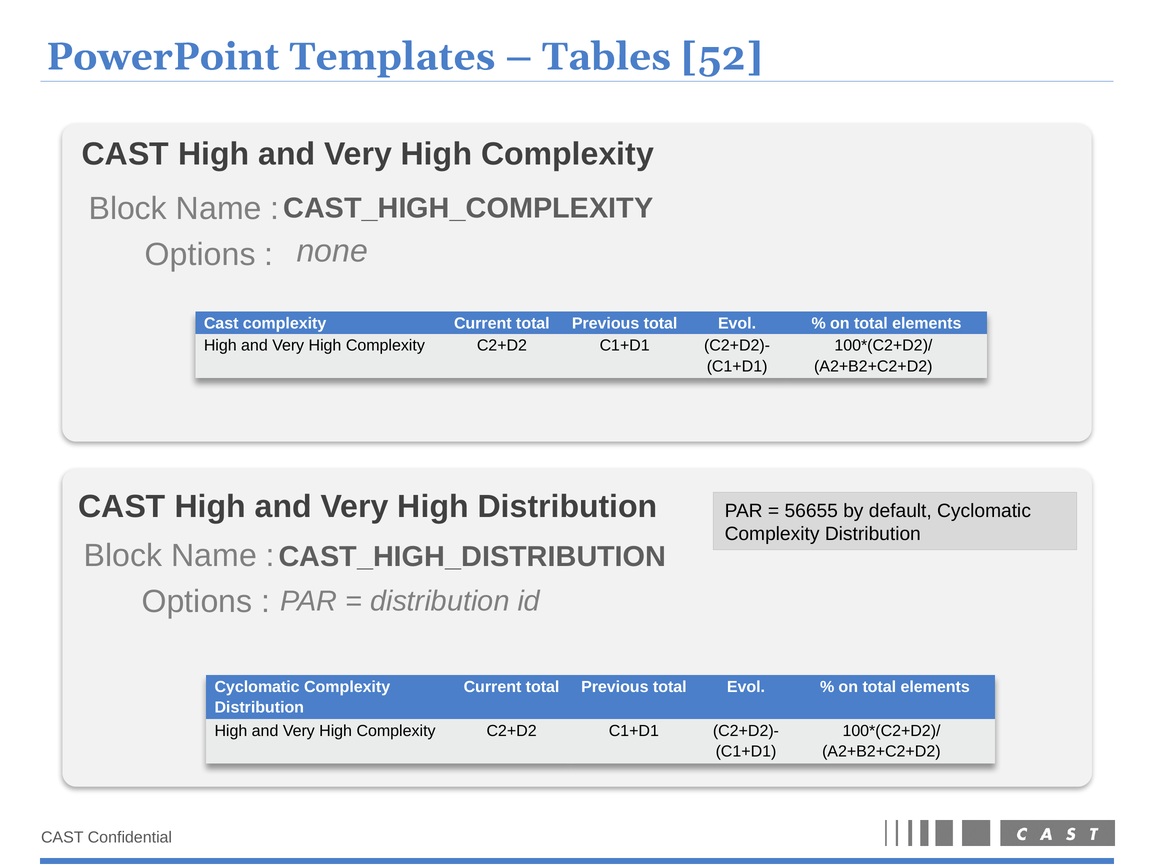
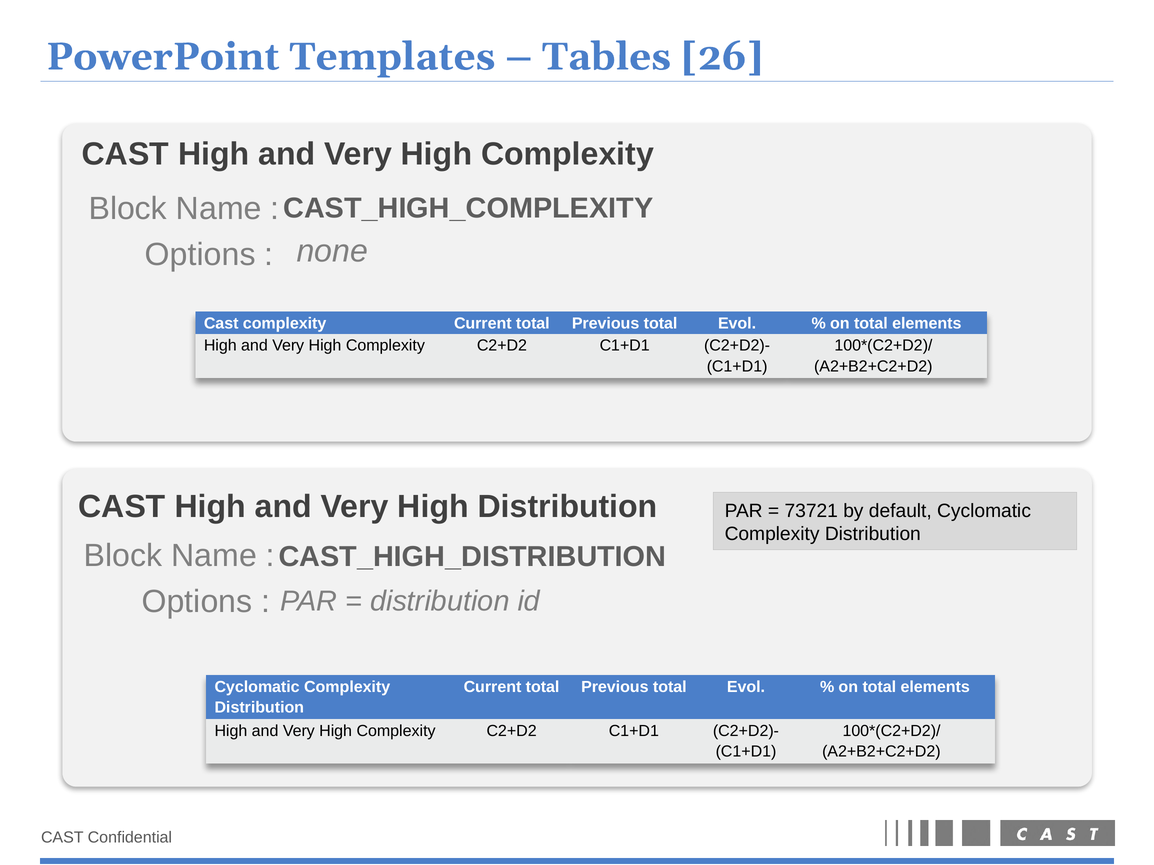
52: 52 -> 26 (722, 57)
56655: 56655 -> 73721 (811, 511)
